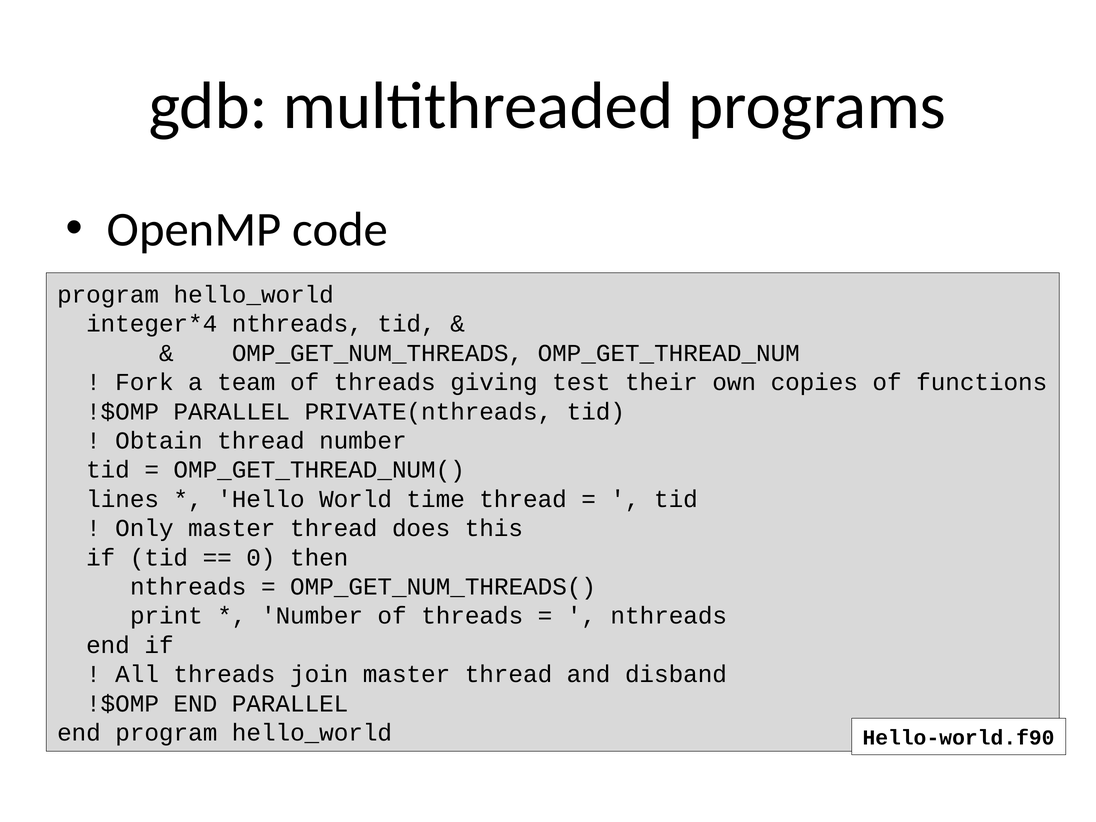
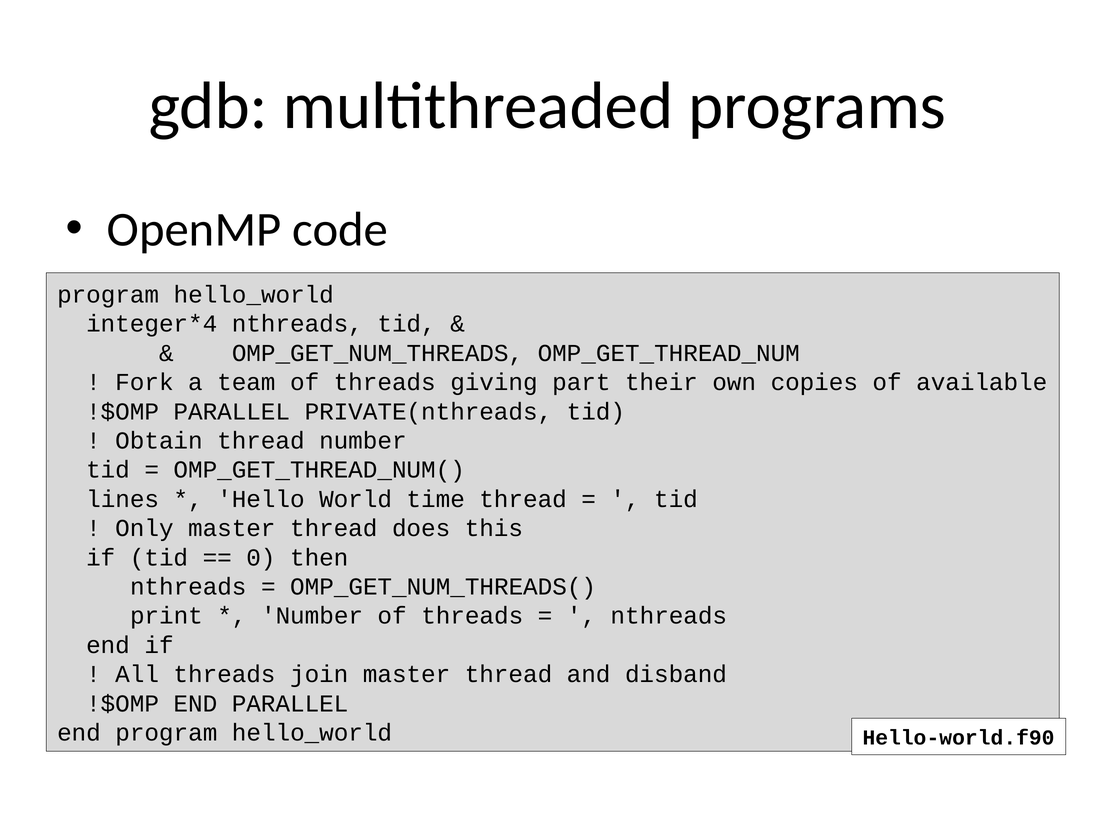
test: test -> part (581, 382)
functions: functions -> available (982, 382)
